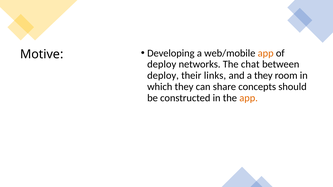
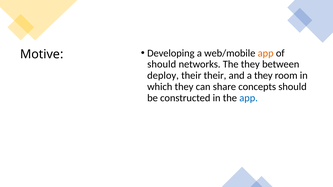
deploy: deploy -> should (162, 64)
The chat: chat -> they (250, 64)
their links: links -> their (215, 76)
app colour: orange -> blue (249, 98)
